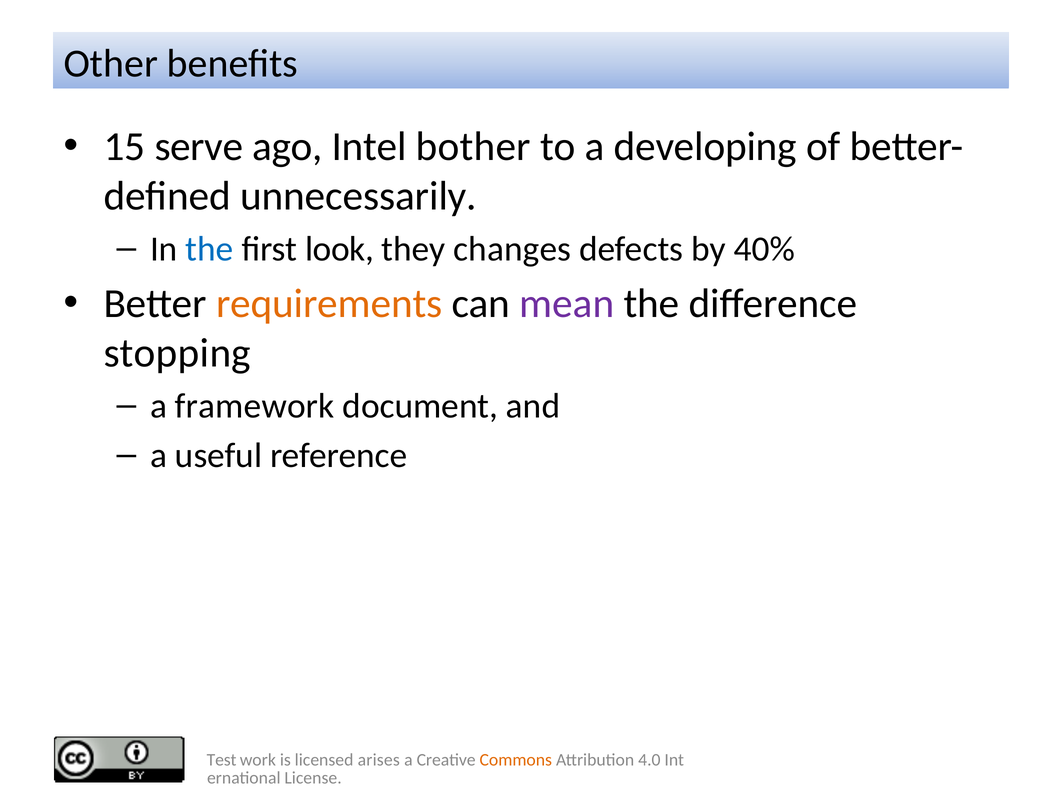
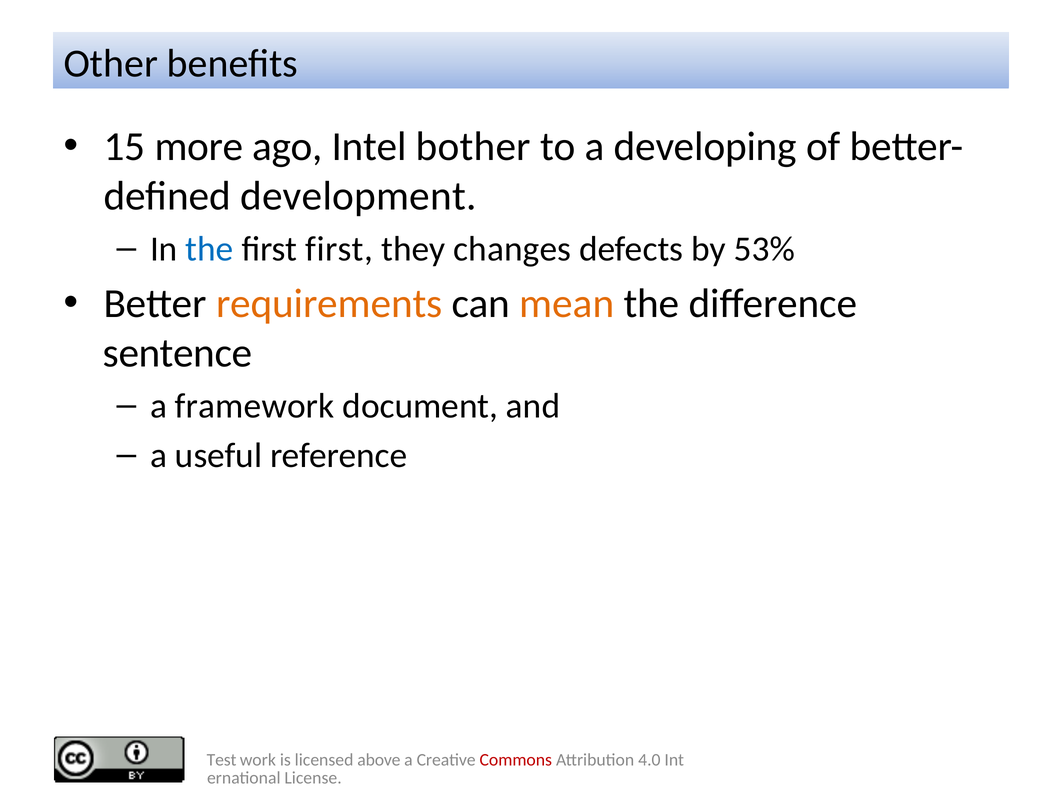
serve: serve -> more (199, 147)
unnecessarily: unnecessarily -> development (358, 196)
first look: look -> first (339, 249)
40%: 40% -> 53% (764, 249)
mean colour: purple -> orange (567, 304)
stopping: stopping -> sentence (178, 353)
arises: arises -> above (379, 760)
Commons colour: orange -> red (516, 760)
